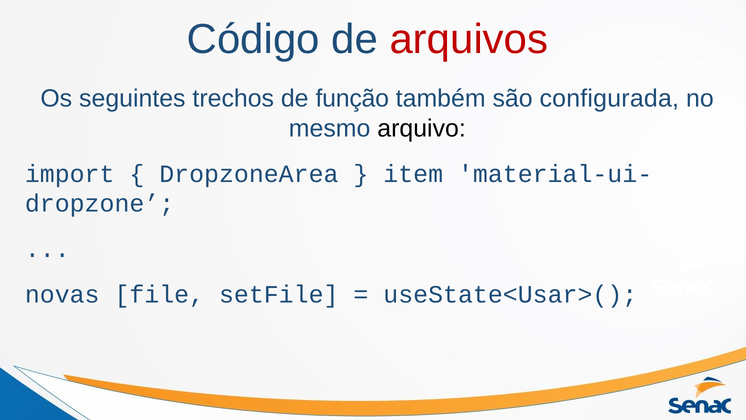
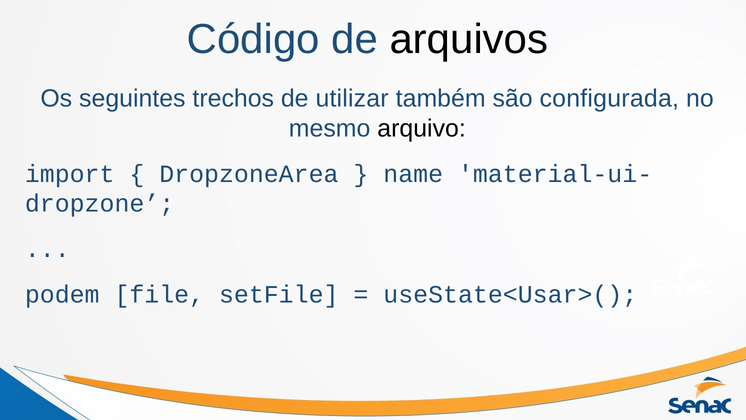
arquivos colour: red -> black (469, 40)
função: função -> utilizar (352, 98)
item: item -> name (413, 174)
novas: novas -> podem (62, 294)
